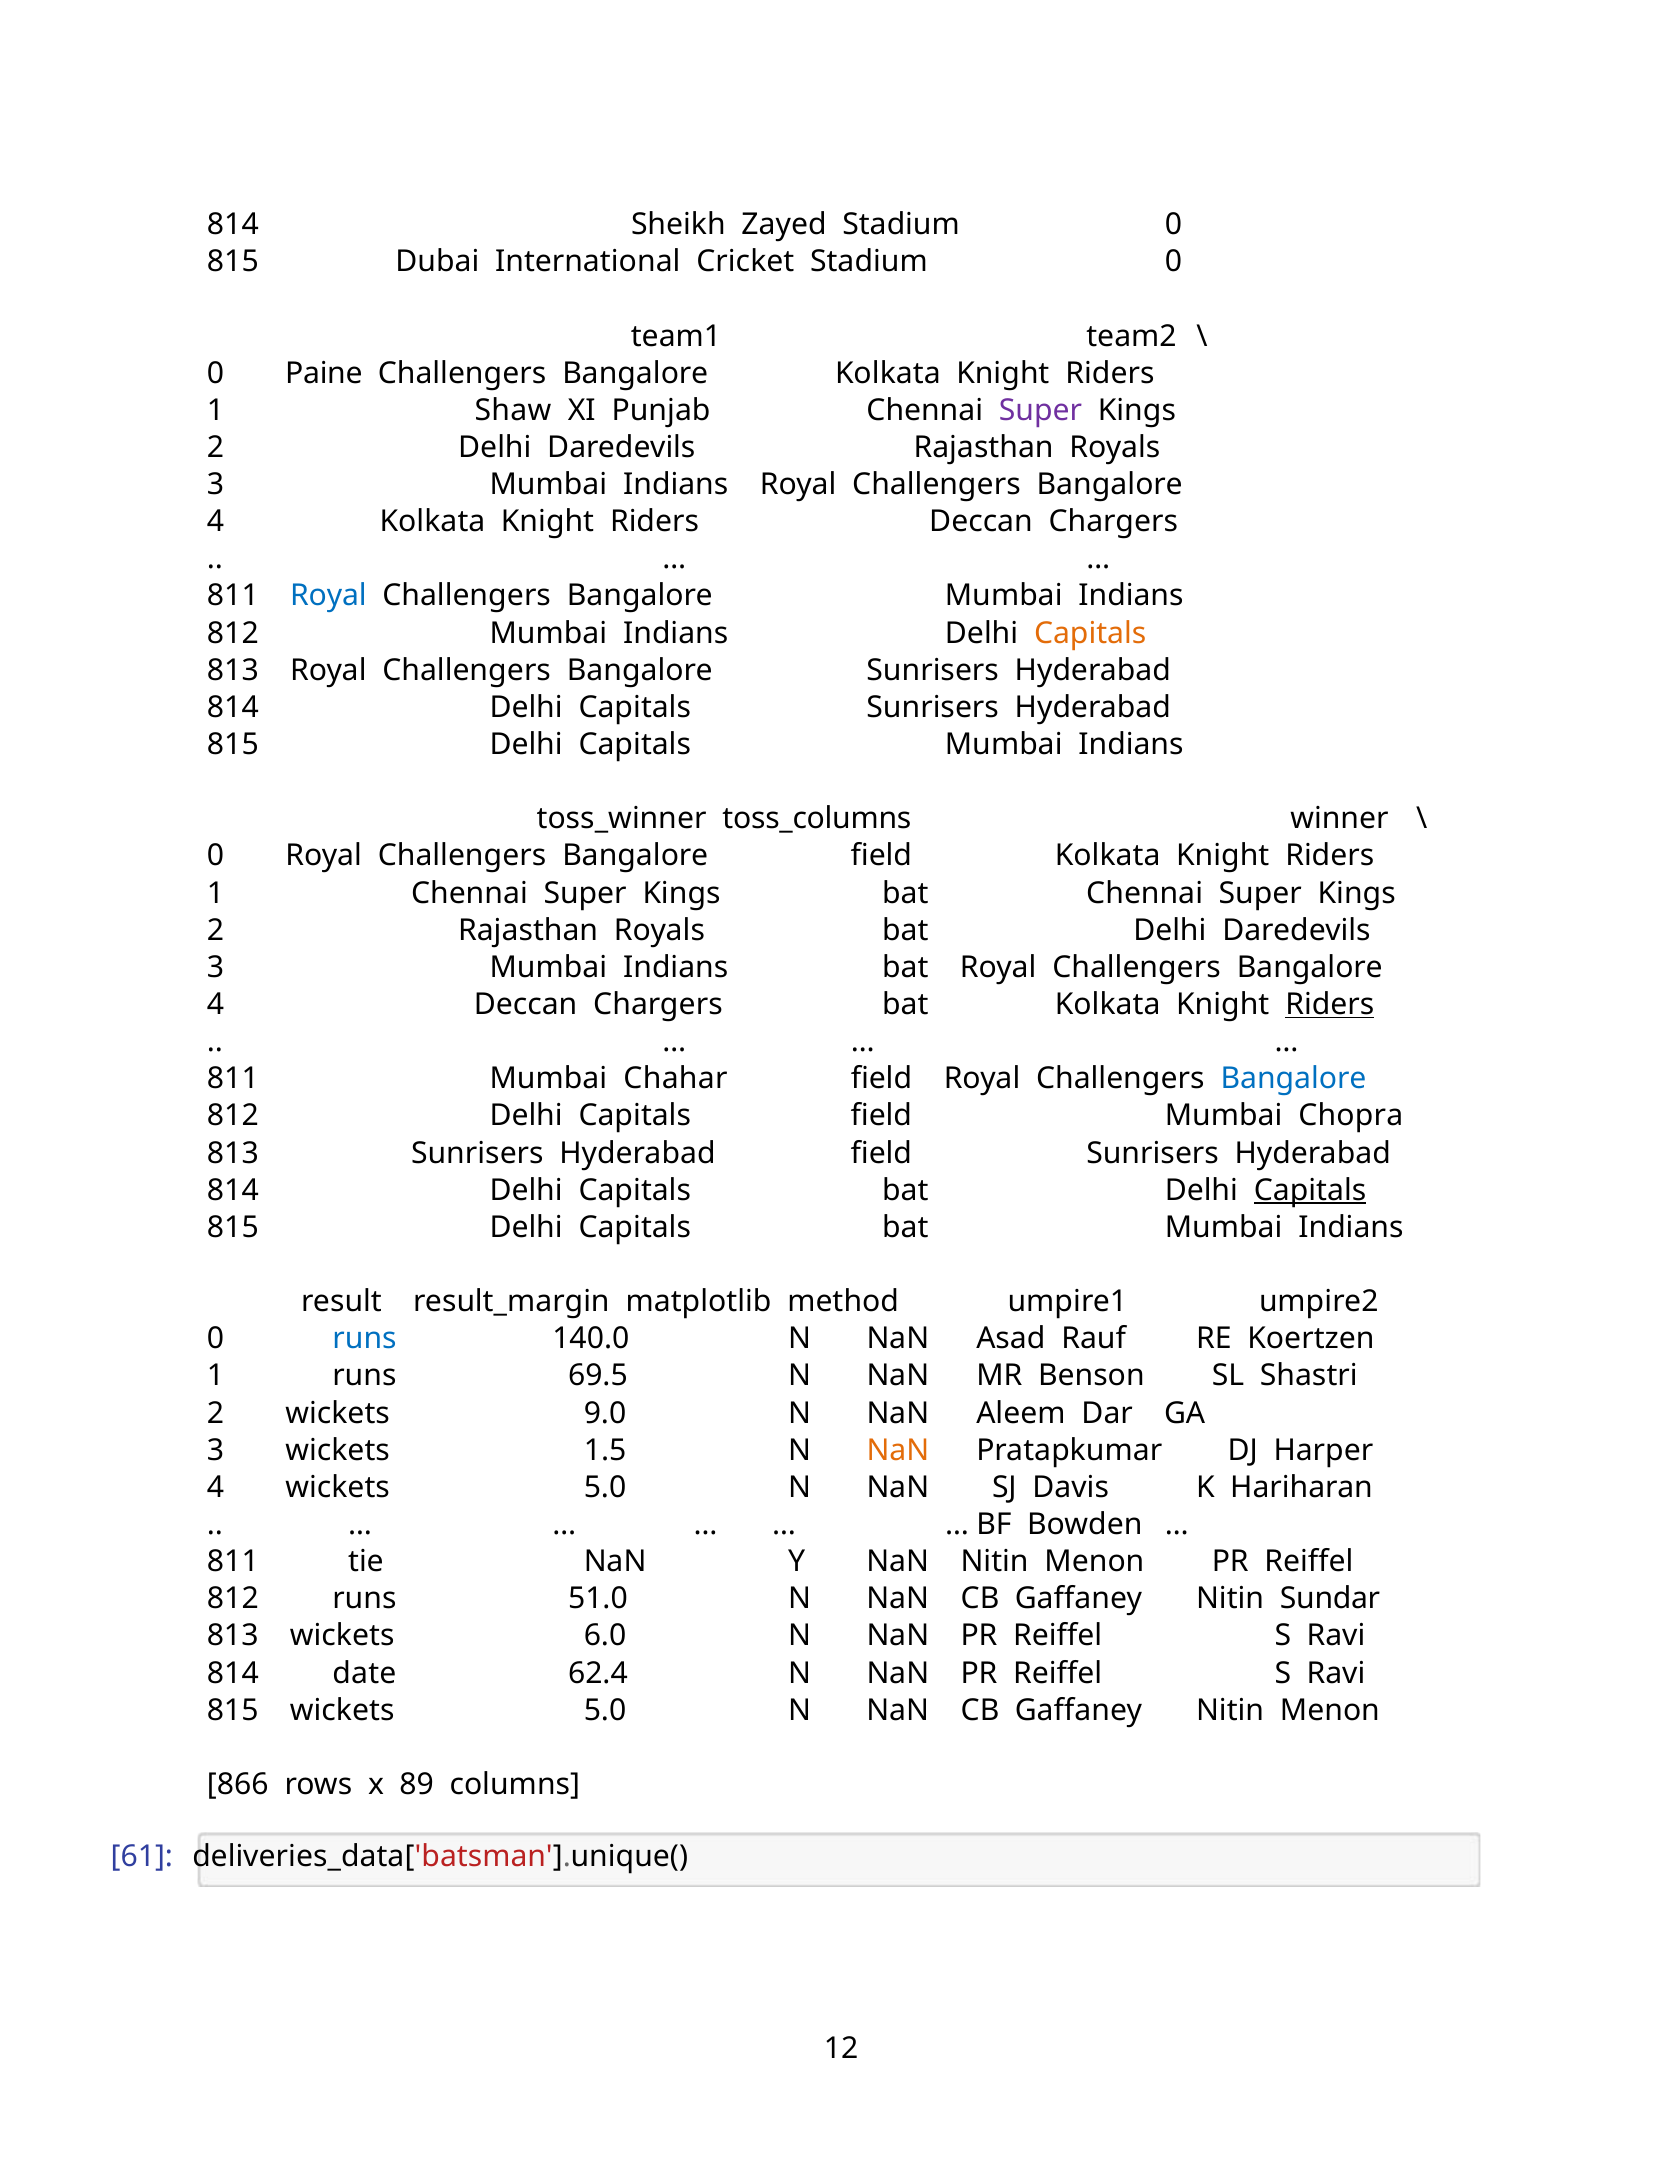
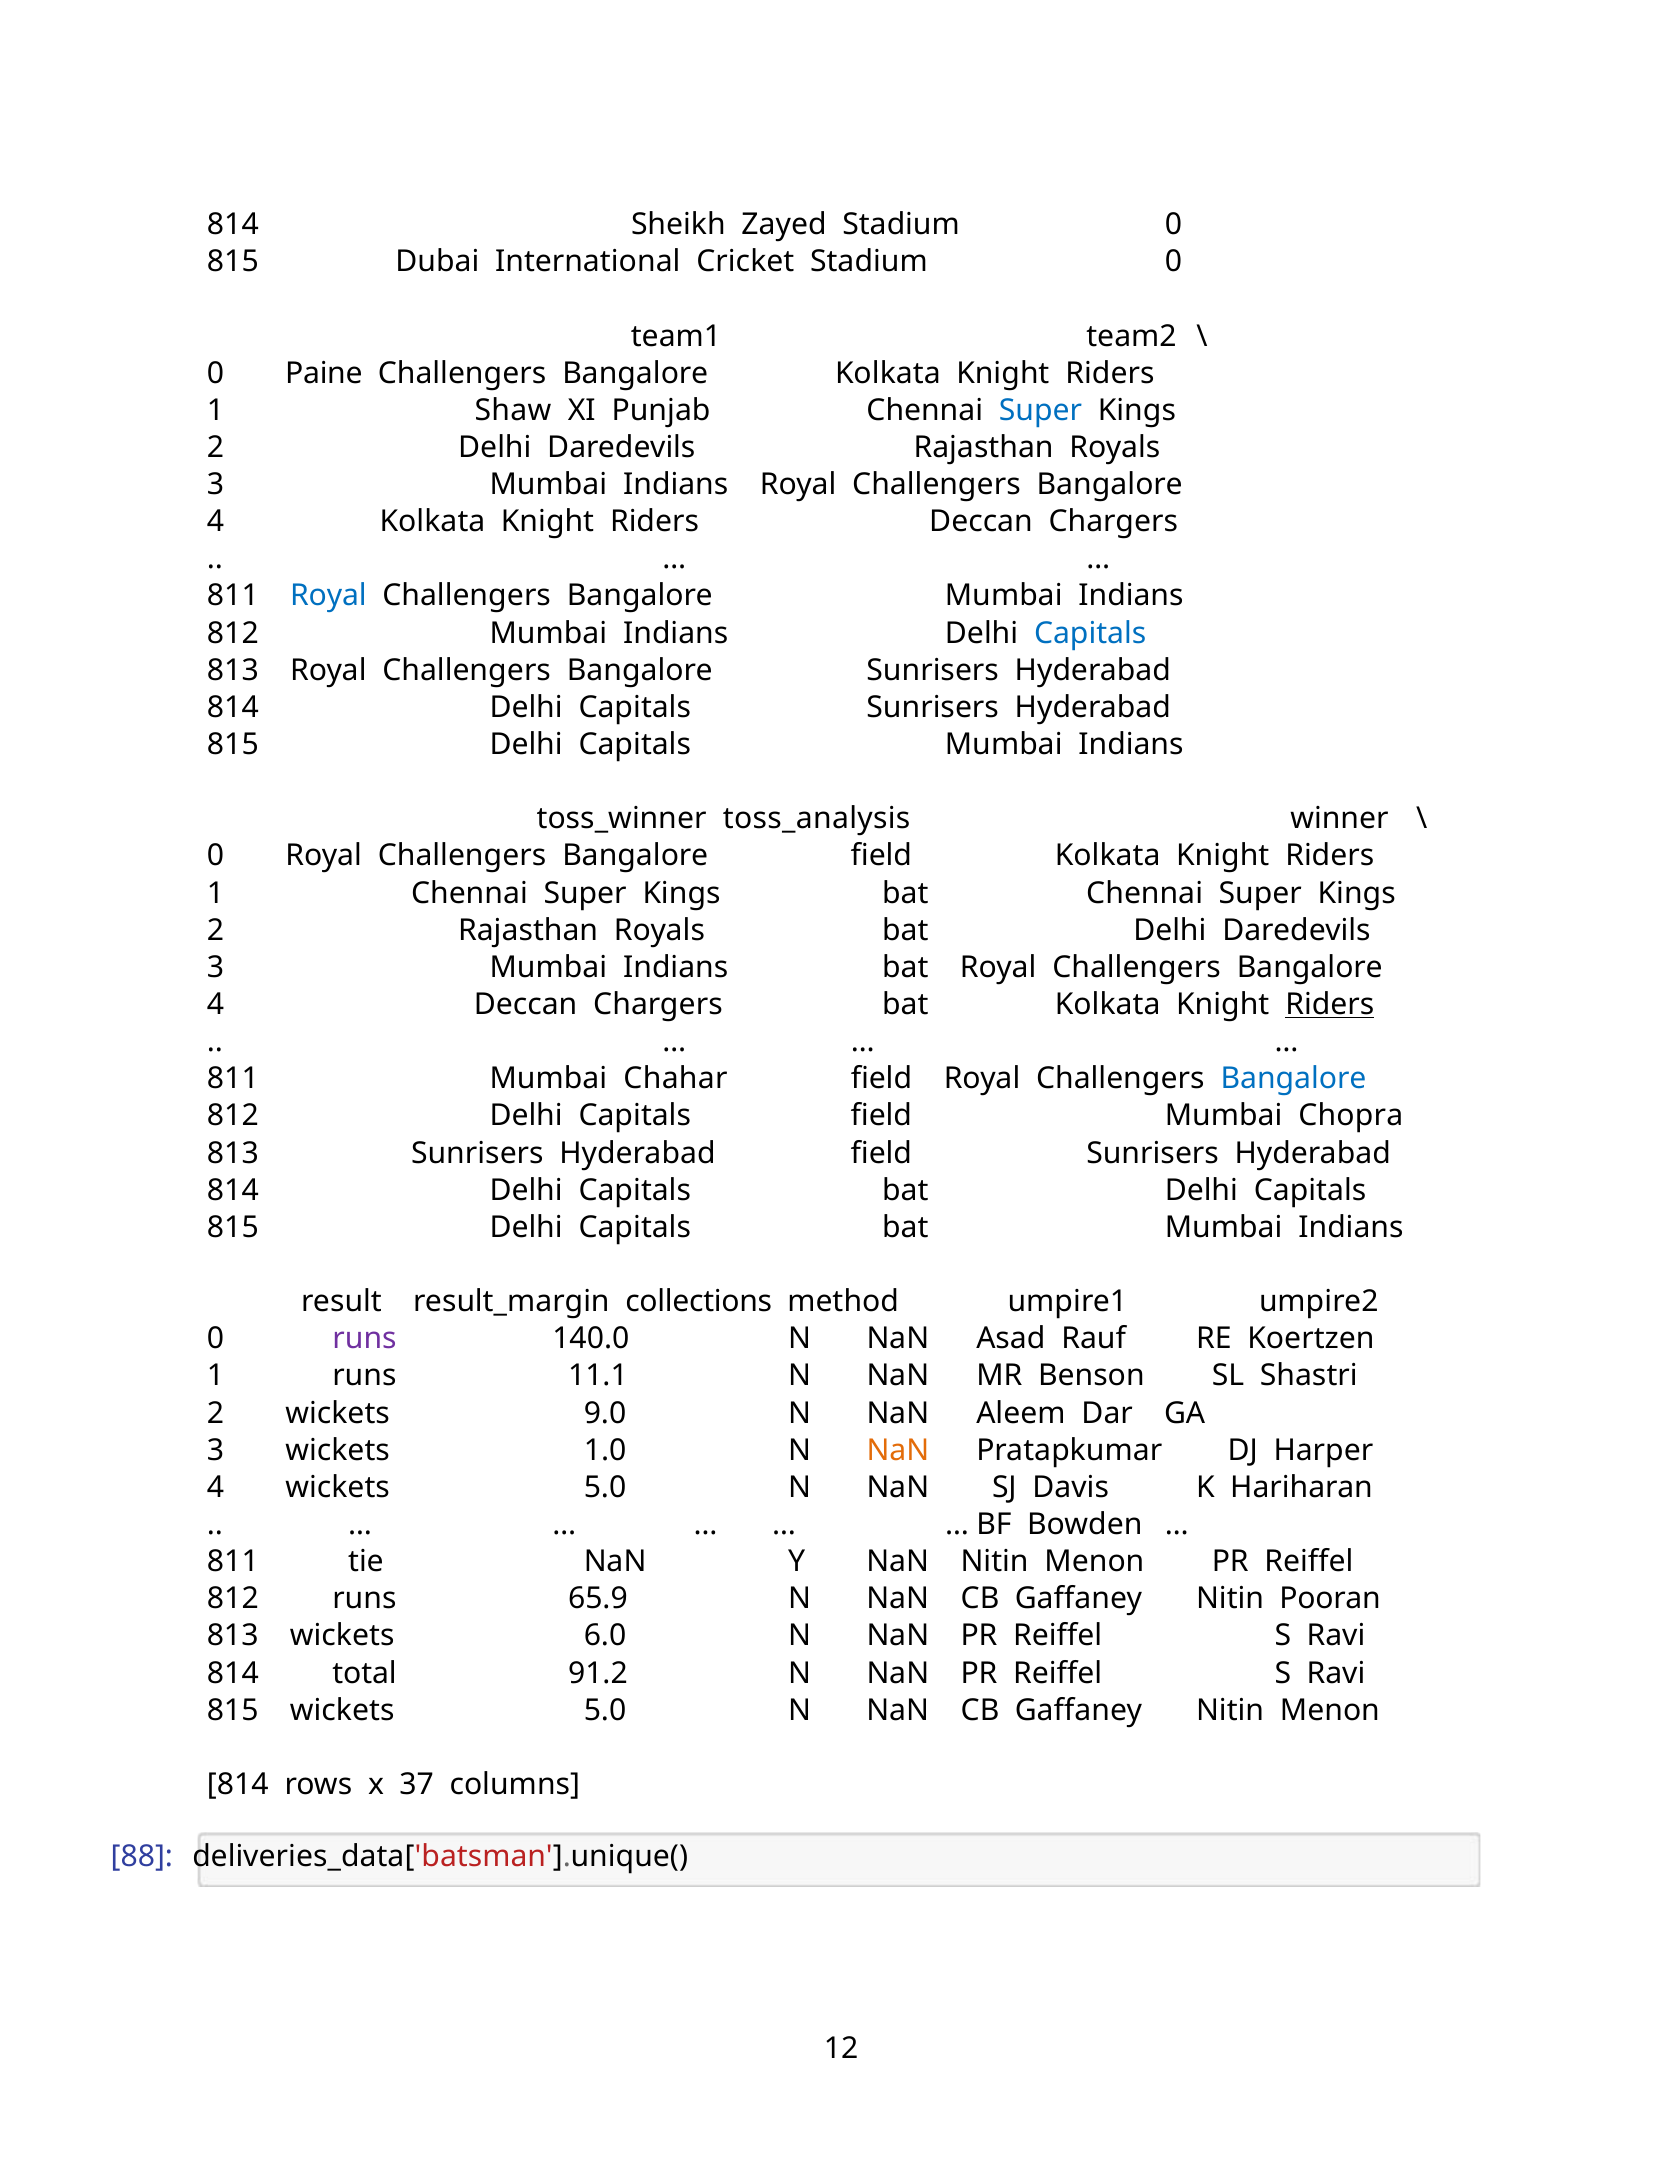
Super colour: purple -> blue (1041, 410)
Capitals colour: orange -> blue (1090, 633)
toss_columns: toss_columns -> toss_analysis (817, 819)
Capitals underline: present -> none (1310, 1191)
matplotlib: matplotlib -> collections (699, 1302)
runs colour: blue -> purple (365, 1339)
69.5: 69.5 -> 11.1 (598, 1376)
1.5: 1.5 -> 1.0 (605, 1451)
51.0: 51.0 -> 65.9 (598, 1599)
Sundar: Sundar -> Pooran (1330, 1599)
date: date -> total (365, 1673)
62.4: 62.4 -> 91.2 (598, 1673)
866: 866 -> 814 (238, 1785)
89: 89 -> 37 (417, 1785)
61: 61 -> 88 (142, 1857)
